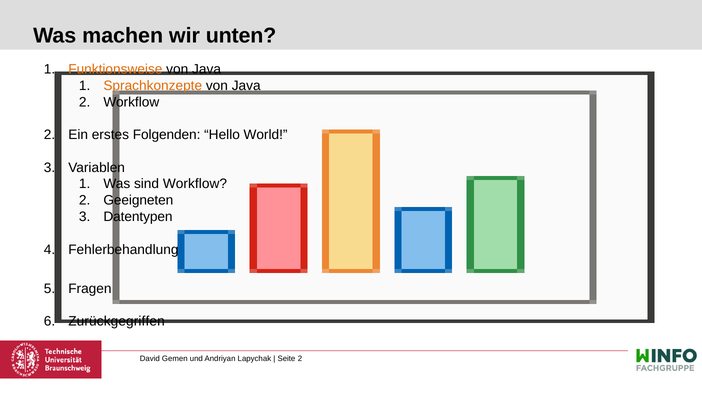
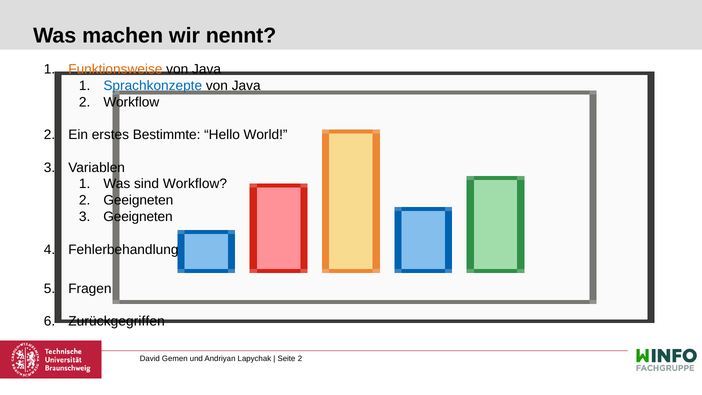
unten: unten -> nennt (241, 36)
Sprachkonzepte colour: orange -> blue (153, 86)
Folgenden: Folgenden -> Bestimmte (167, 135)
Datentypen: Datentypen -> Geeigneten (138, 217)
